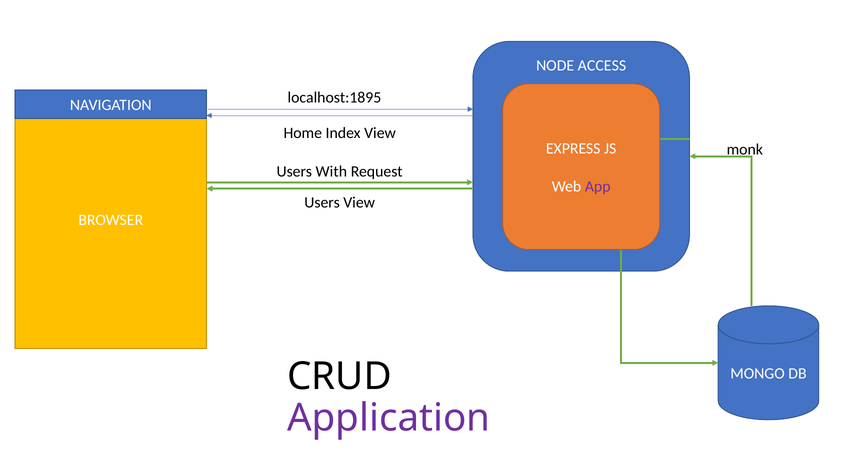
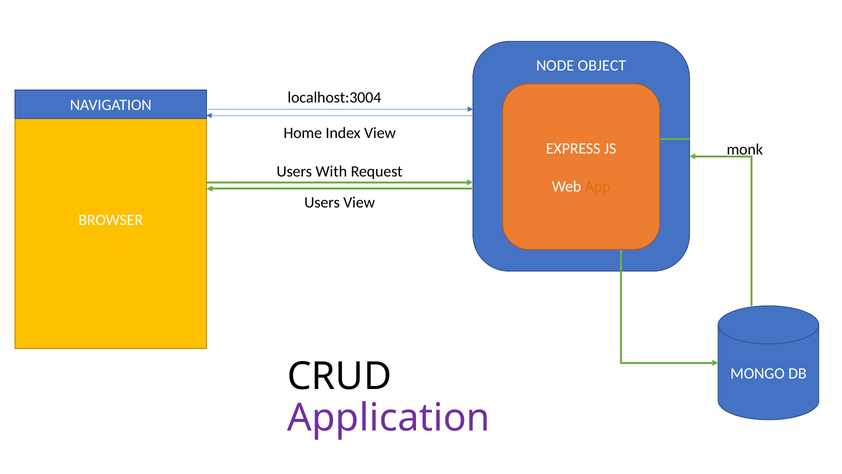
ACCESS: ACCESS -> OBJECT (602, 66)
localhost:1895: localhost:1895 -> localhost:3004 (334, 97)
App colour: purple -> orange (598, 187)
